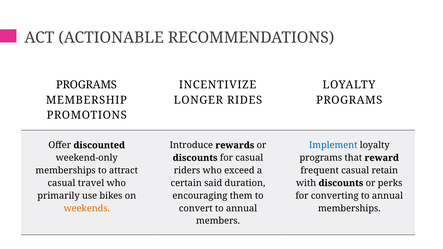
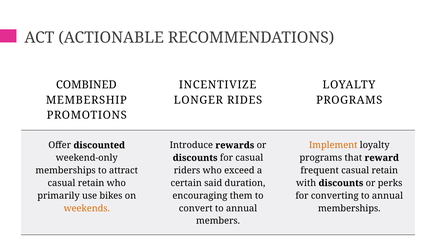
PROGRAMS: PROGRAMS -> COMBINED (86, 85)
Implement colour: blue -> orange (333, 145)
travel: travel -> retain (91, 183)
